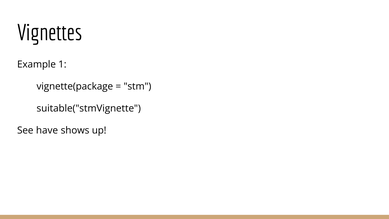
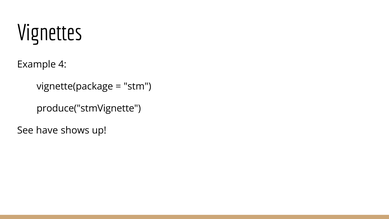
1: 1 -> 4 (62, 64)
suitable("stmVignette: suitable("stmVignette -> produce("stmVignette (89, 108)
